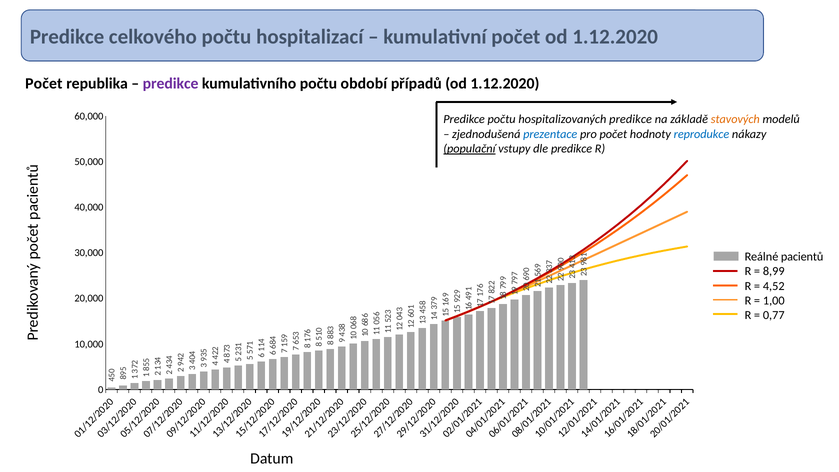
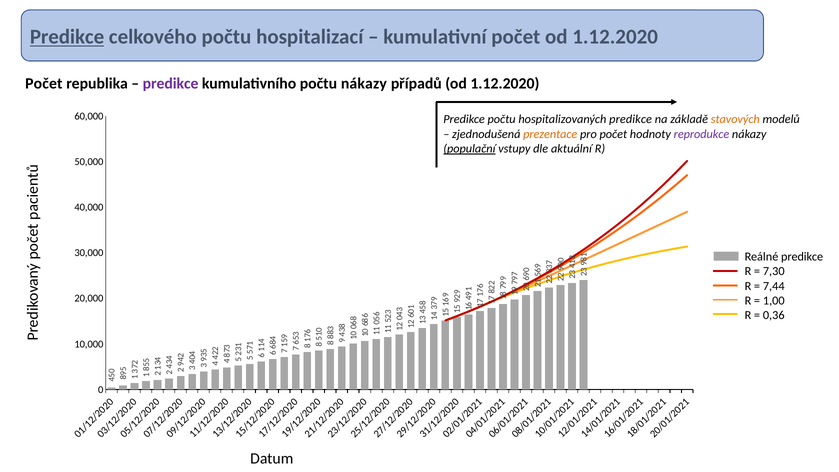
Predikce underline: none -> present (67, 37)
počtu období: období -> nákazy (364, 84)
prezentace colour: blue -> orange (550, 134)
reprodukce colour: blue -> purple (702, 134)
dle predikce: predikce -> aktuální (571, 149)
Reálné pacientů: pacientů -> predikce (802, 257)
8,99: 8,99 -> 7,30 (774, 271)
4,52: 4,52 -> 7,44 (774, 286)
0,77: 0,77 -> 0,36 (774, 315)
